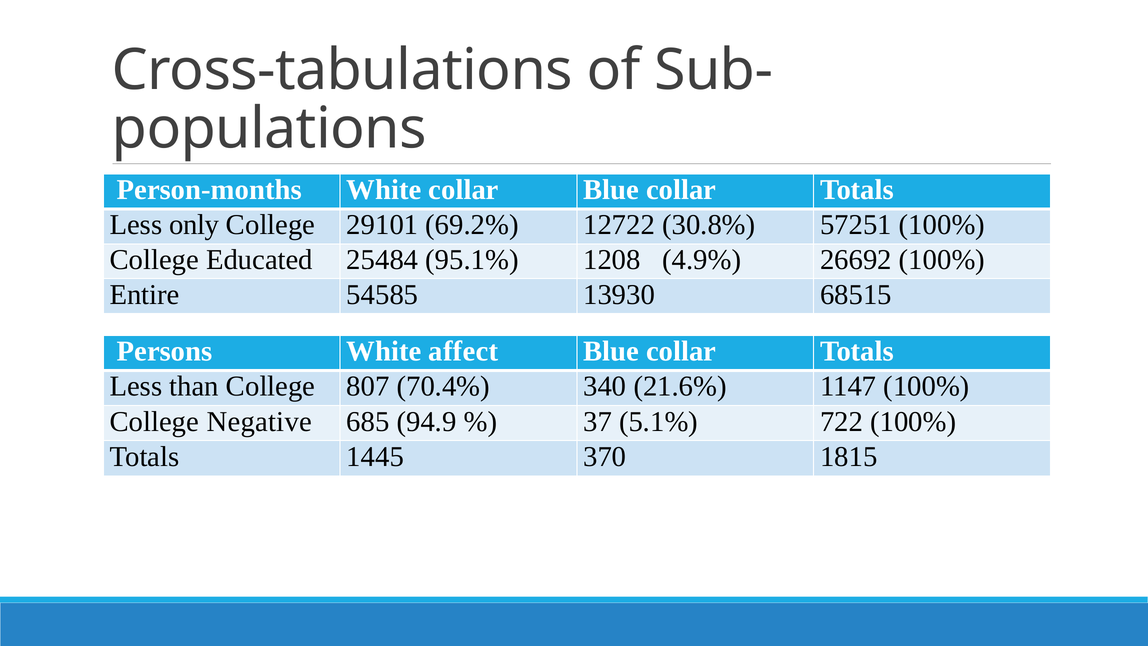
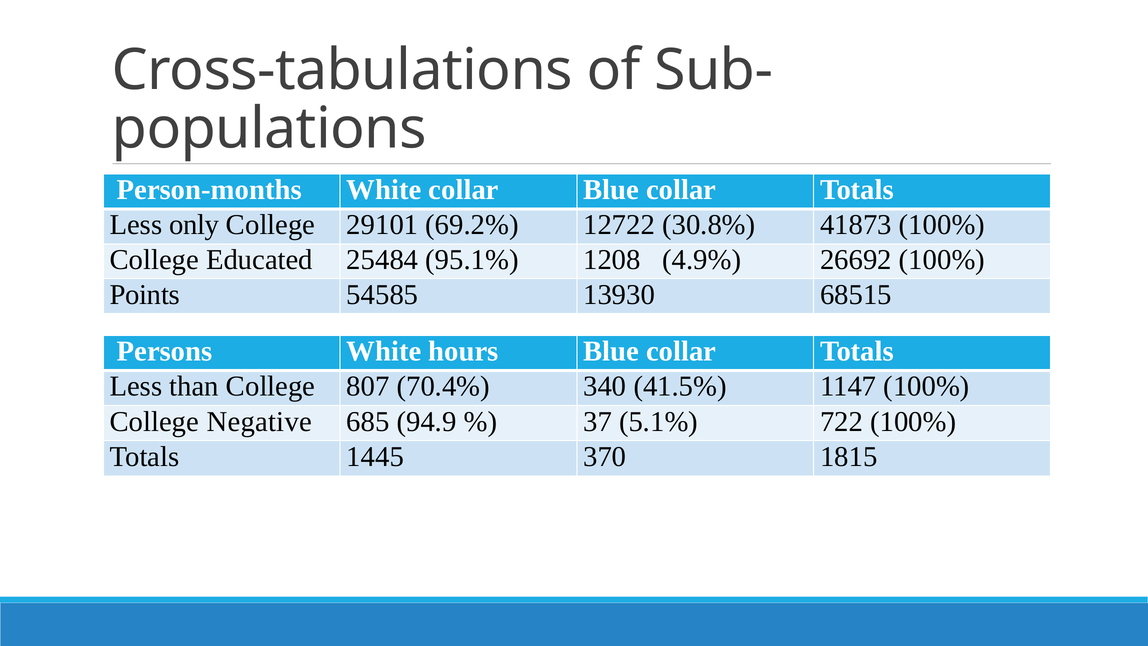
57251: 57251 -> 41873 (856, 225)
Entire: Entire -> Points (145, 295)
affect: affect -> hours (464, 351)
21.6%: 21.6% -> 41.5% (680, 386)
